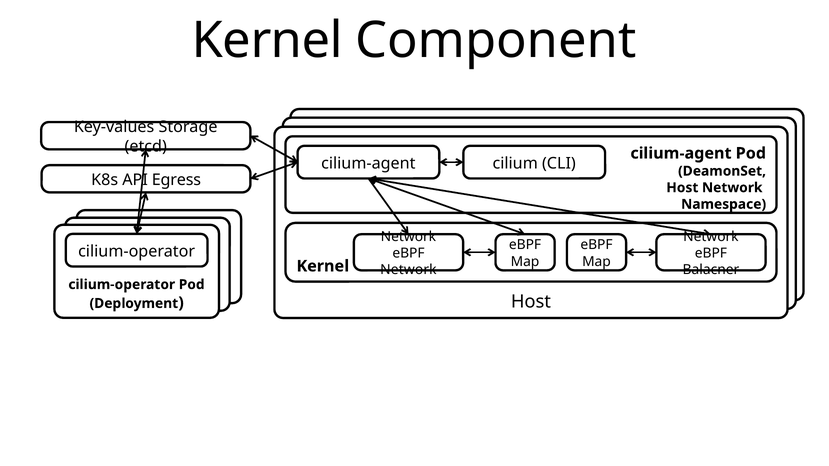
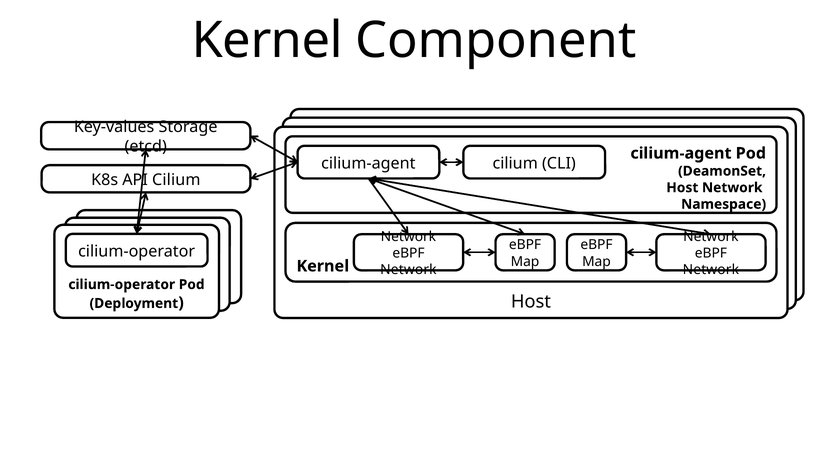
API Egress: Egress -> Cilium (176, 180)
Balacner: Balacner -> Network (711, 270)
